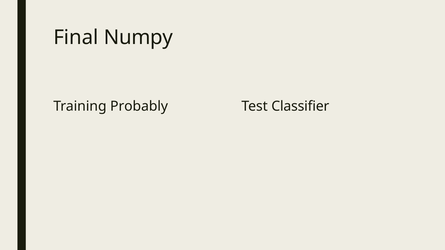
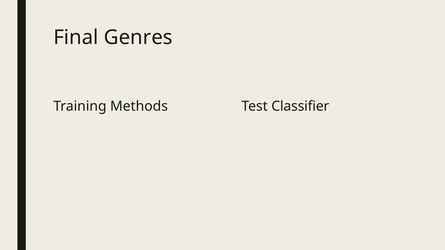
Numpy: Numpy -> Genres (138, 37)
Probably: Probably -> Methods (139, 106)
